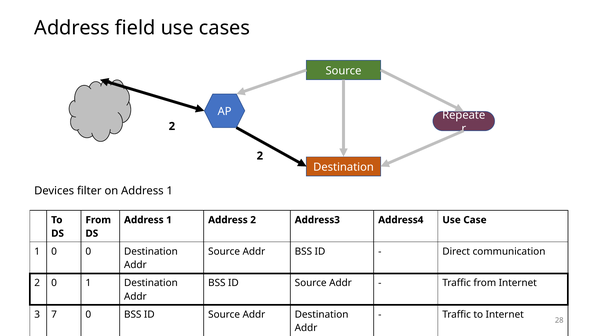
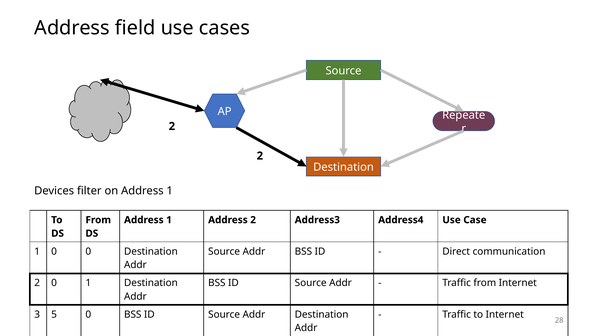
7: 7 -> 5 (54, 315)
